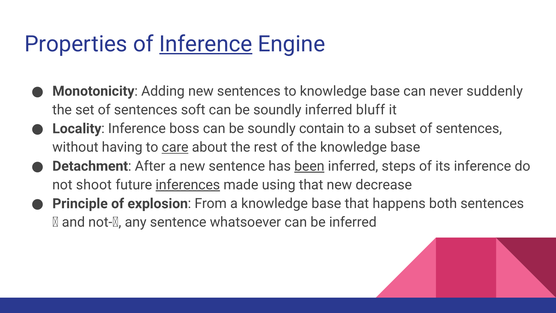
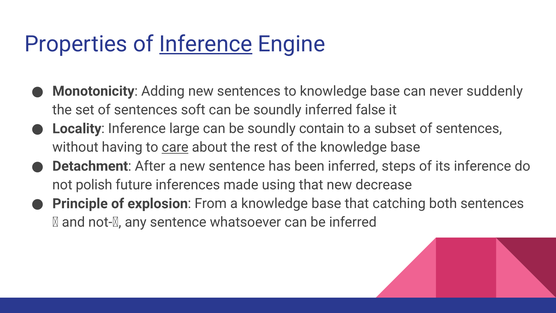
bluff: bluff -> false (371, 110)
boss: boss -> large (184, 129)
been underline: present -> none (309, 166)
shoot: shoot -> polish (94, 185)
inferences underline: present -> none (188, 185)
happens: happens -> catching (399, 203)
